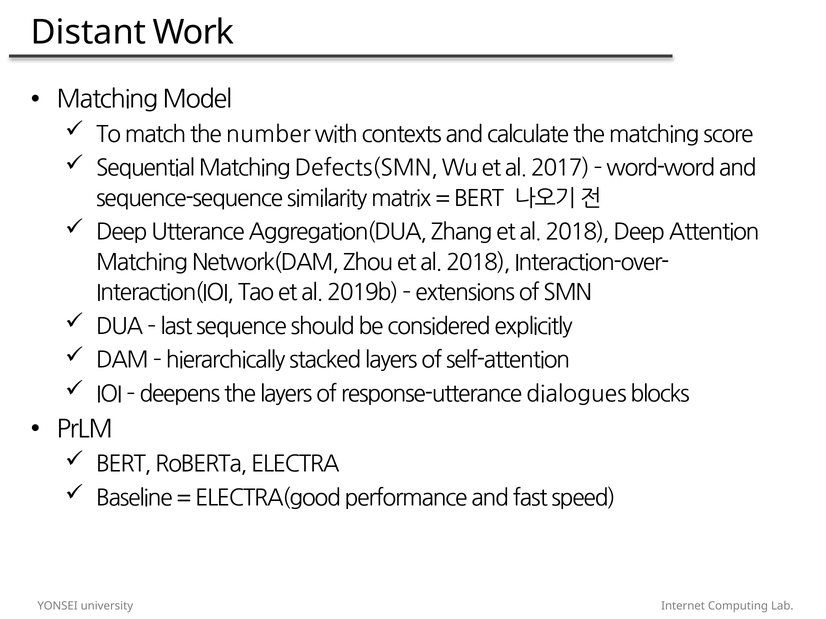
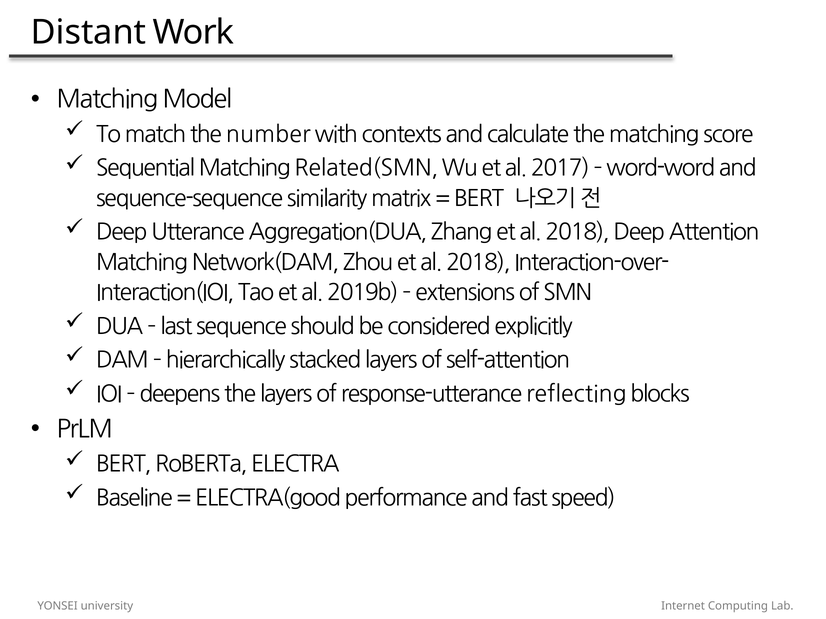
Defects(SMN: Defects(SMN -> Related(SMN (366, 168)
dialogues: dialogues -> reflecting (576, 394)
